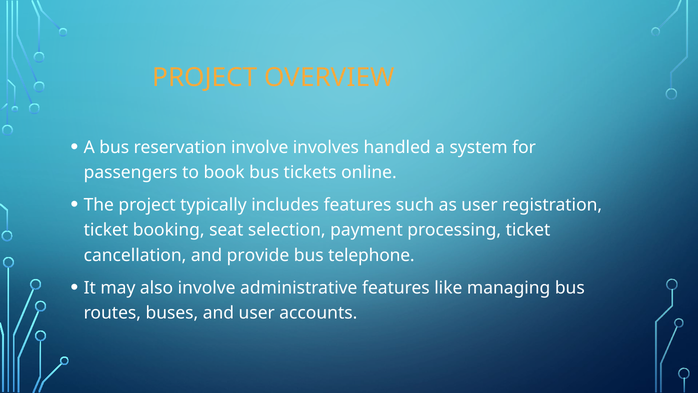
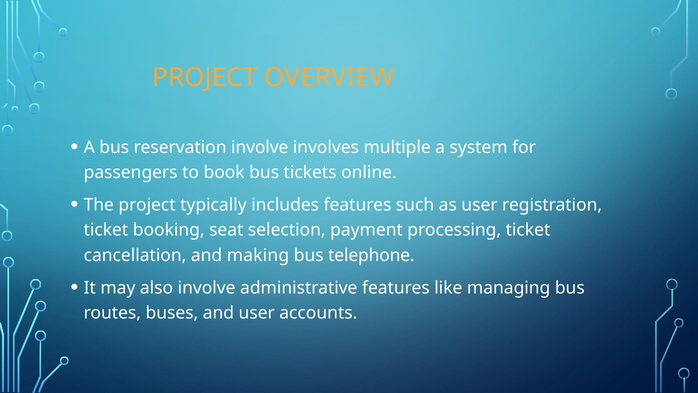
handled: handled -> multiple (397, 147)
provide: provide -> making (258, 255)
